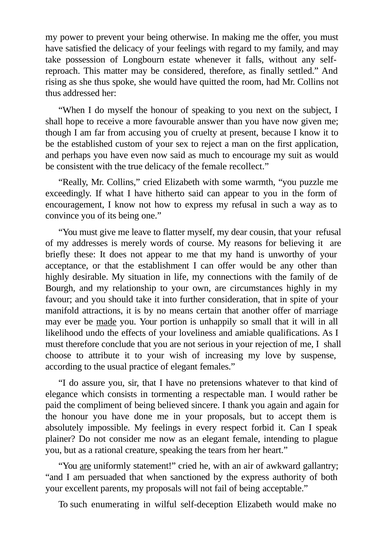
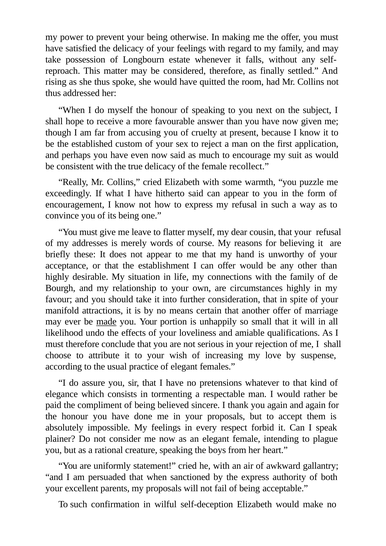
tears: tears -> boys (217, 450)
are underline: present -> none (85, 466)
enumerating: enumerating -> confirmation (115, 504)
